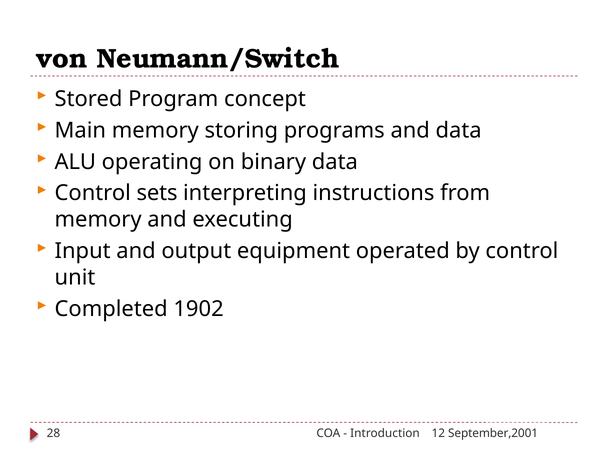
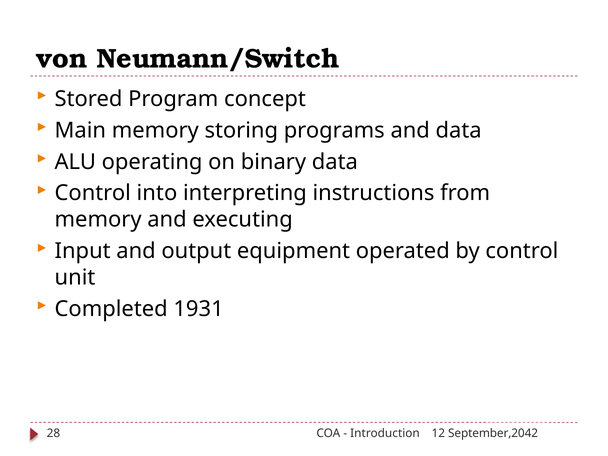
sets: sets -> into (157, 193)
1902: 1902 -> 1931 (199, 309)
September,2001: September,2001 -> September,2042 (493, 434)
